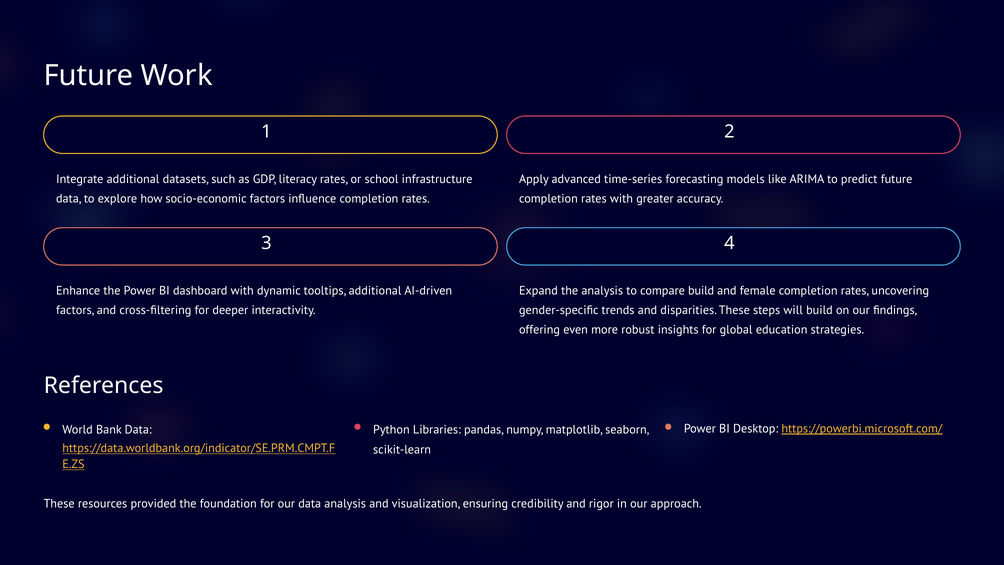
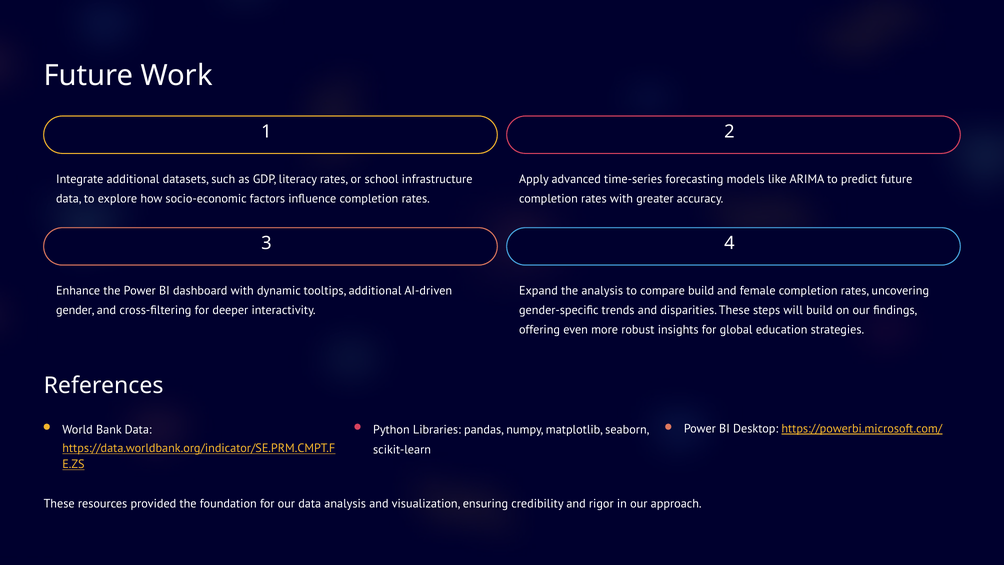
factors: factors -> gender (75, 310)
